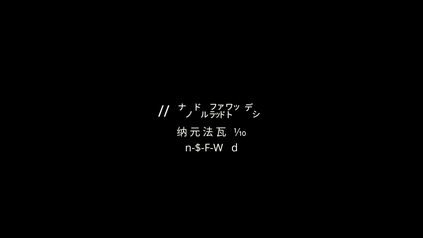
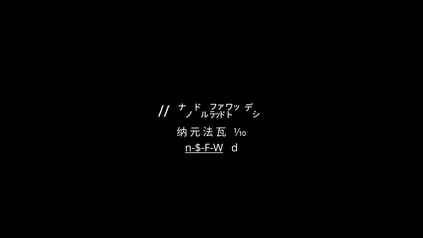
n-$-F-W underline: none -> present (204, 148)
